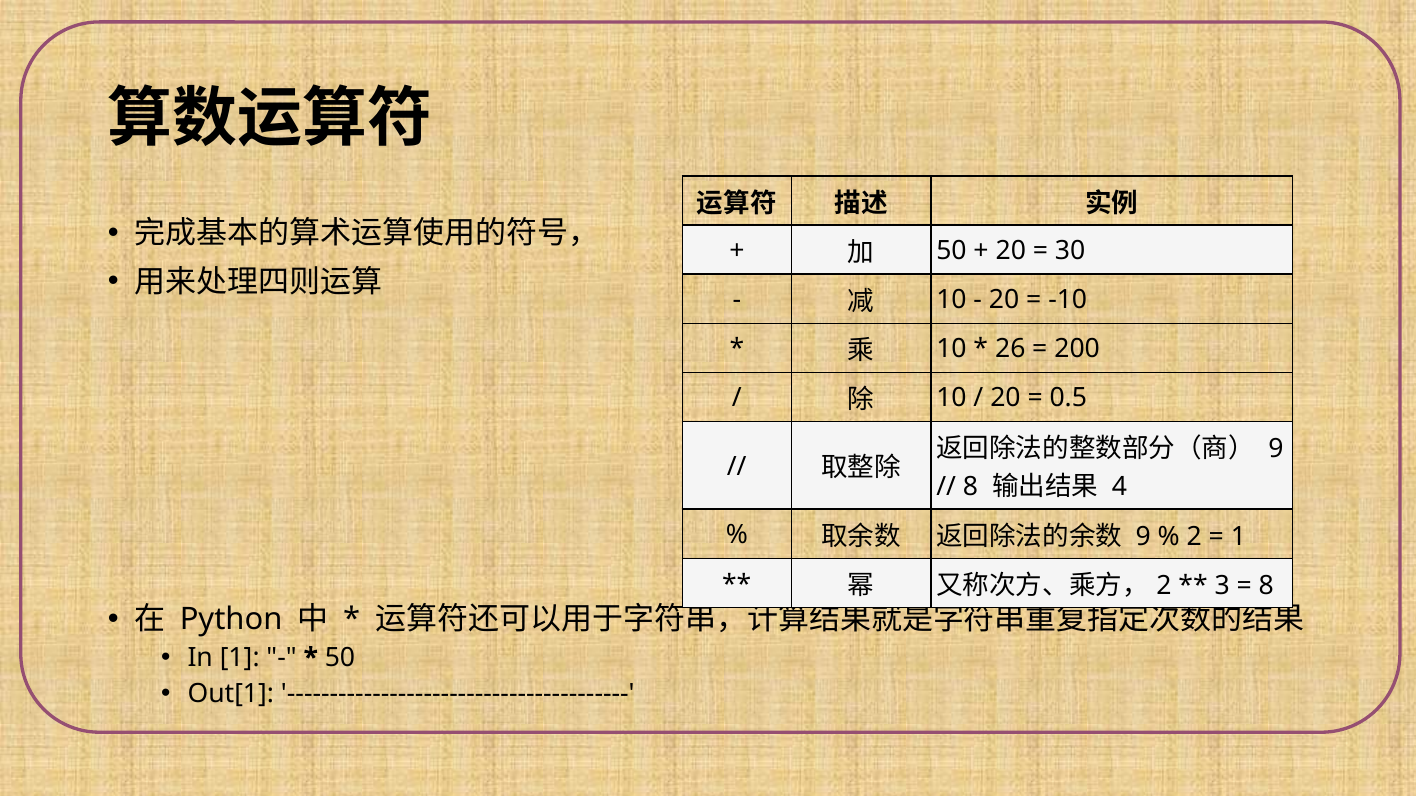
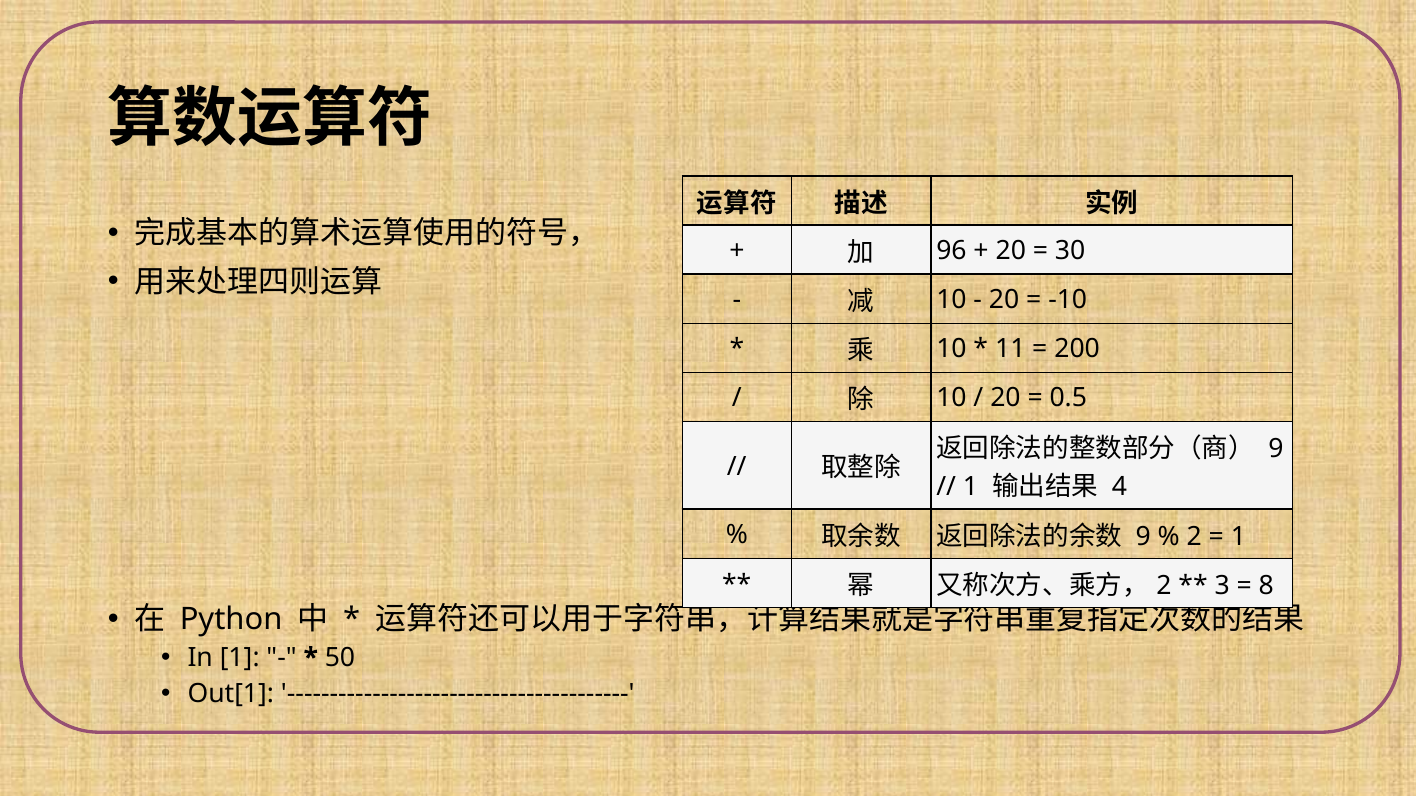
50: 50 -> 96 (952, 251)
26: 26 -> 11 (1010, 349)
8: 8 -> 1 (970, 487)
